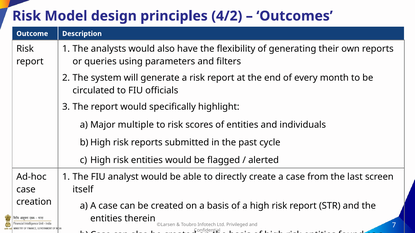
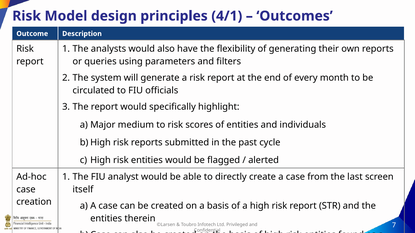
4/2: 4/2 -> 4/1 (227, 16)
multiple: multiple -> medium (136, 125)
